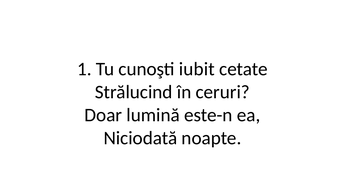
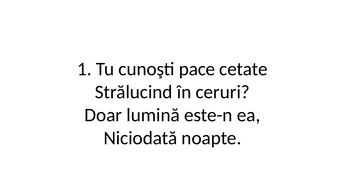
iubit: iubit -> pace (197, 69)
